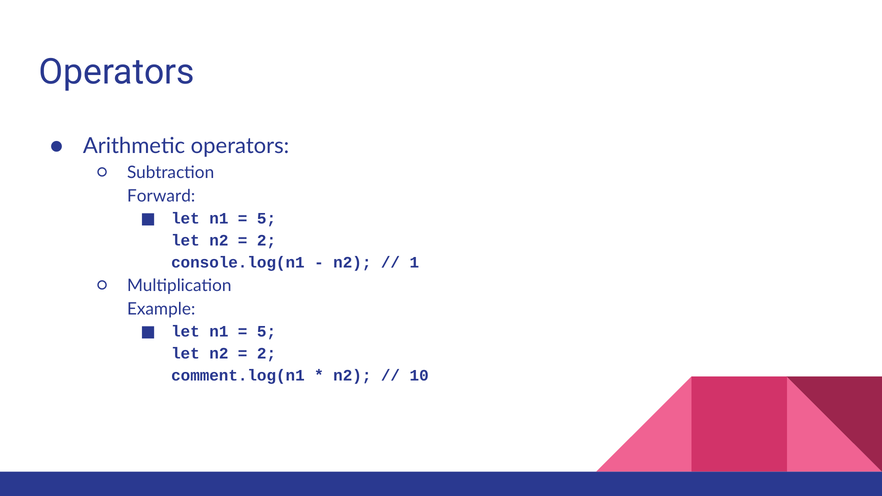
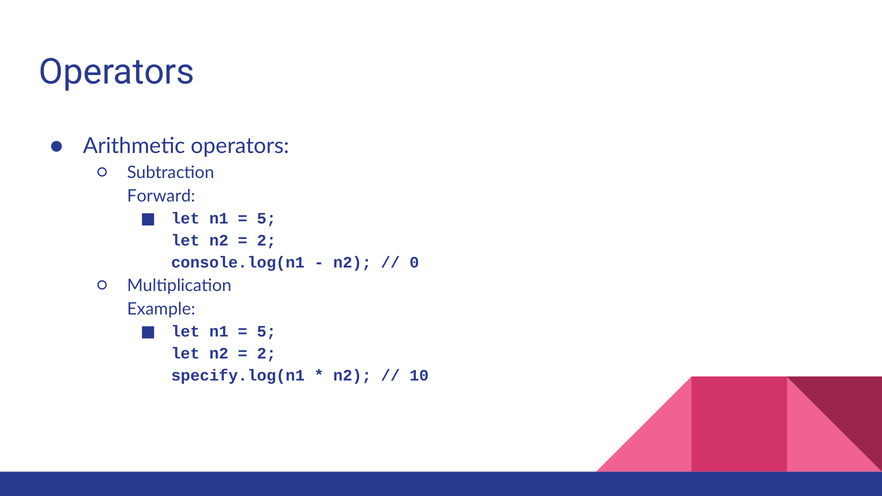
1: 1 -> 0 (414, 263)
comment.log(n1: comment.log(n1 -> specify.log(n1 (238, 376)
